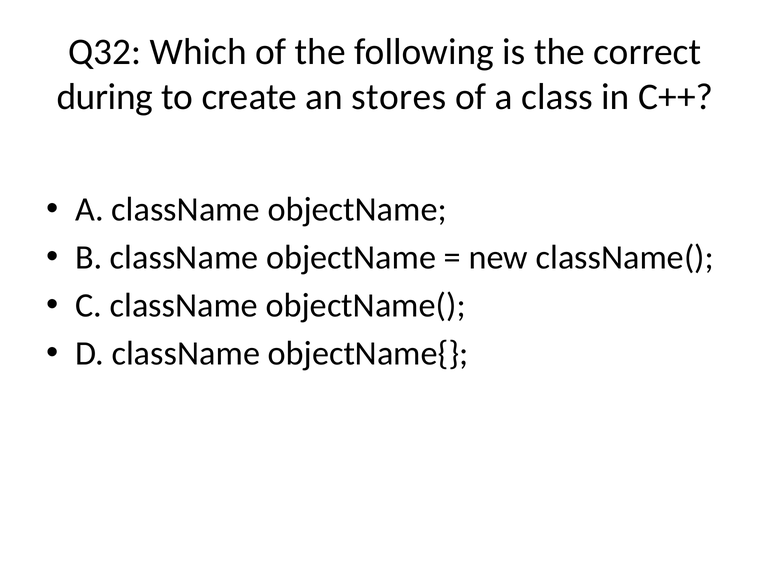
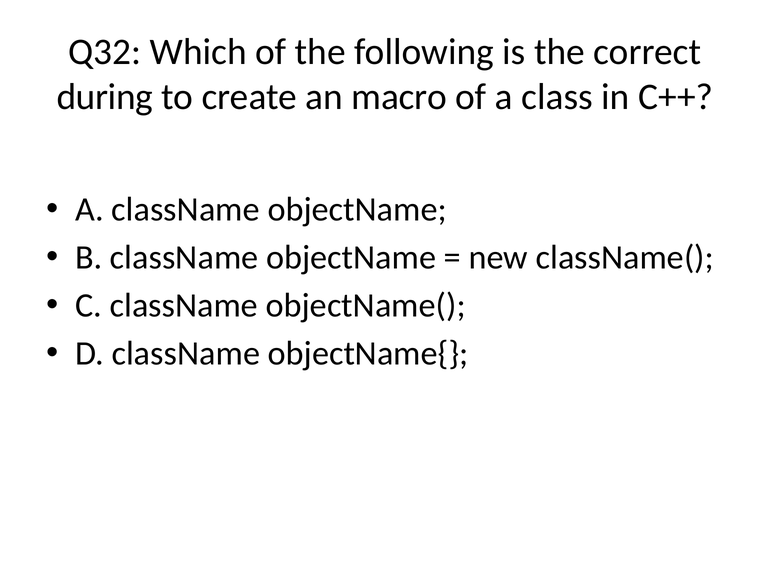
stores: stores -> macro (399, 97)
